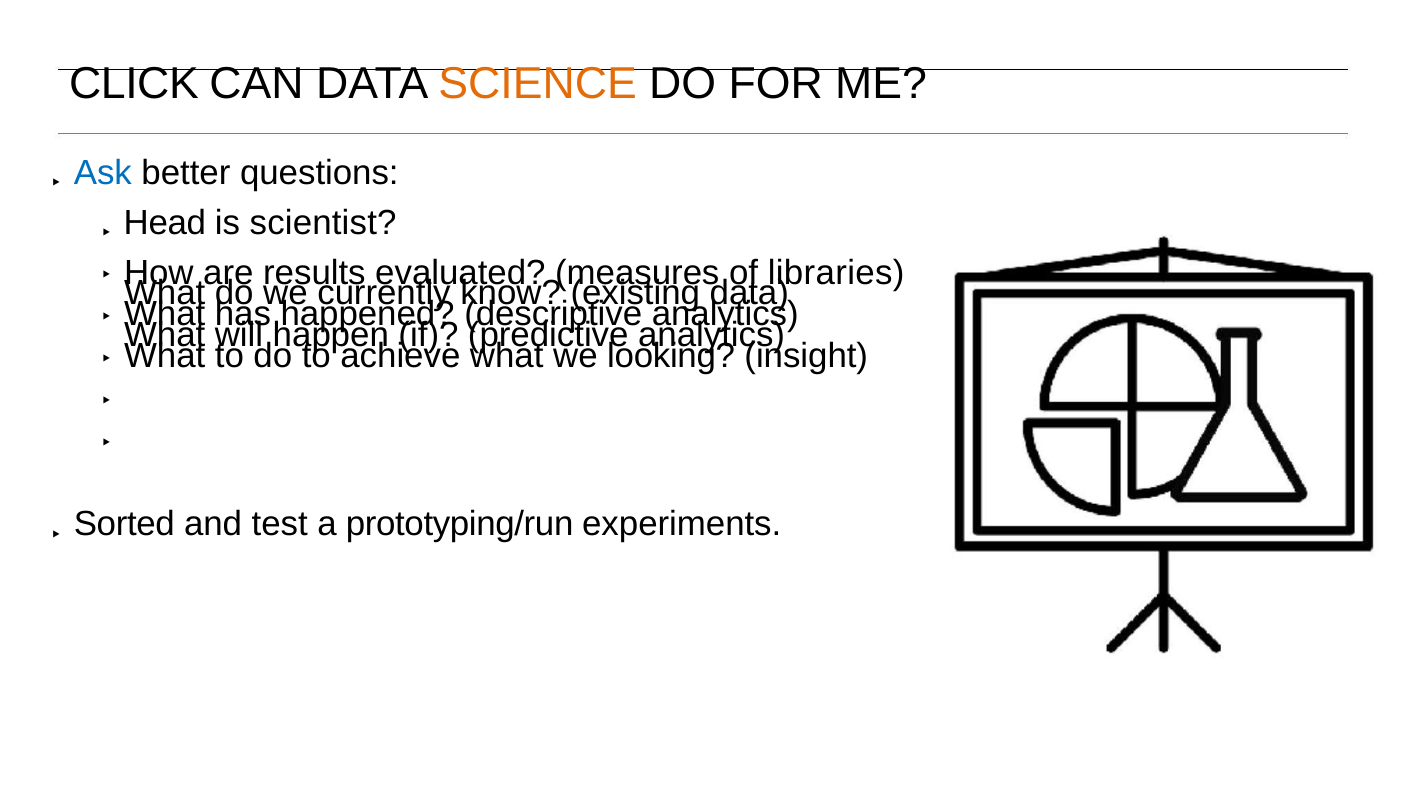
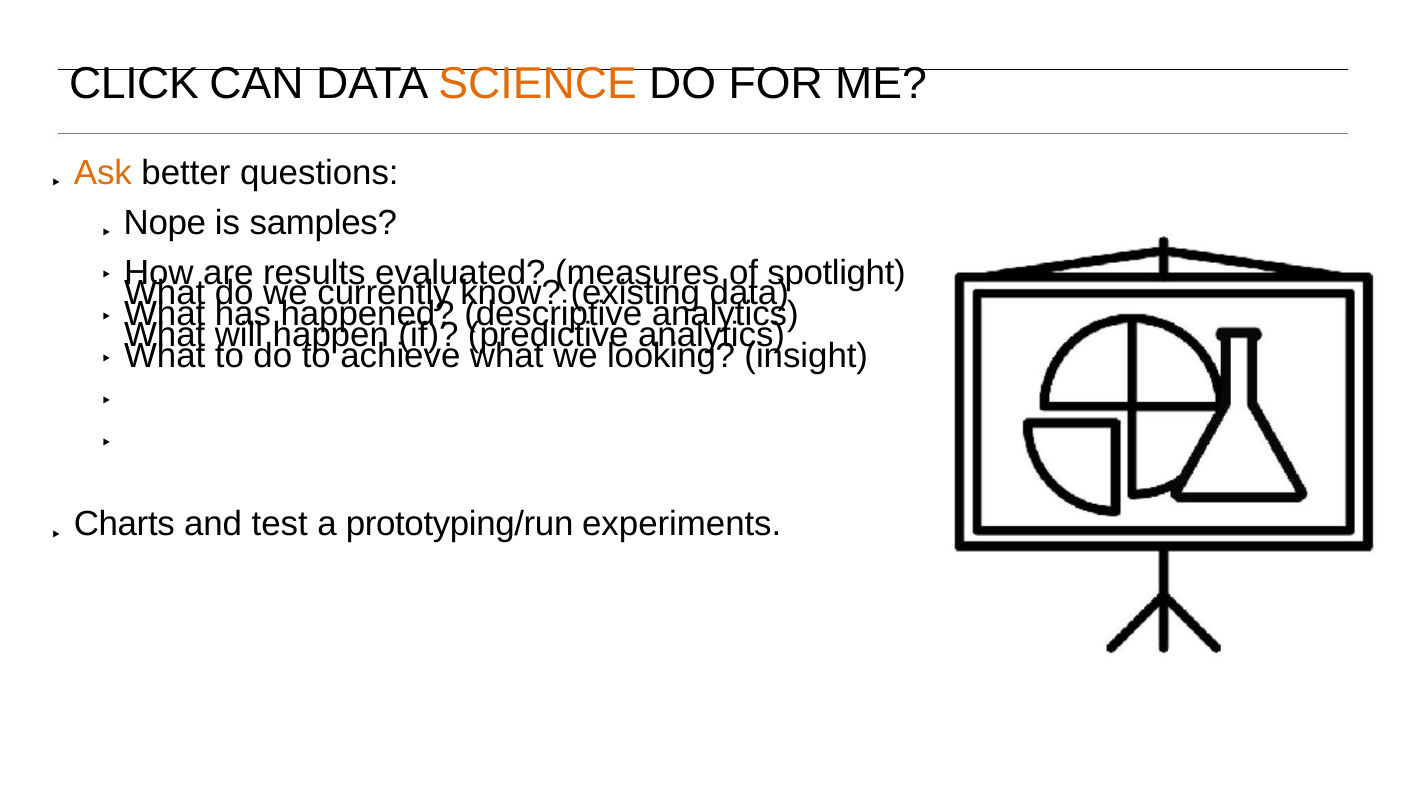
Ask colour: blue -> orange (103, 173)
Head: Head -> Nope (165, 223)
scientist: scientist -> samples (323, 223)
libraries: libraries -> spotlight (837, 273)
Sorted: Sorted -> Charts (124, 524)
